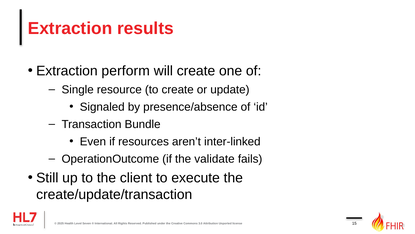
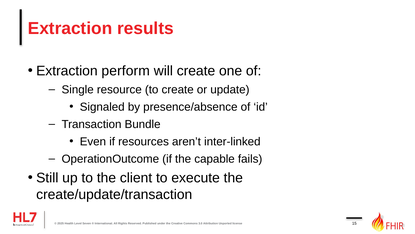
validate: validate -> capable (215, 159)
